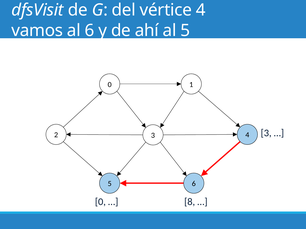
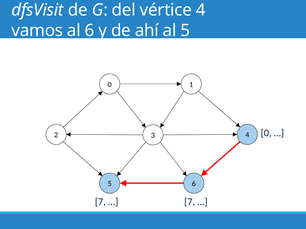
3: 3 -> 0 (266, 133)
0: 0 -> 7 (100, 202)
8: 8 -> 7 (190, 202)
